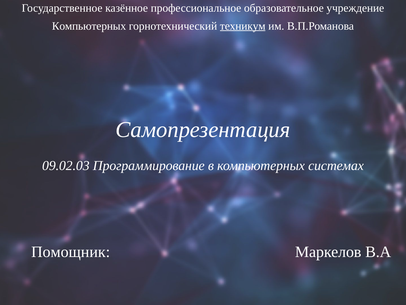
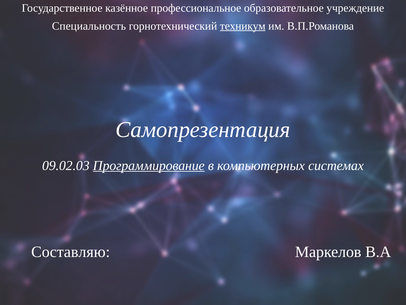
Компьютерных: Компьютерных -> Специальность (89, 26)
Программирование underline: none -> present (149, 165)
Помощник: Помощник -> Составляю (71, 252)
